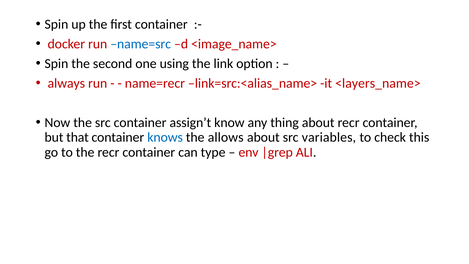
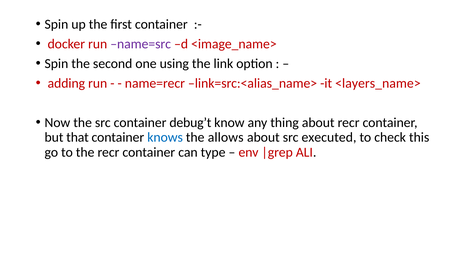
name=src colour: blue -> purple (141, 44)
always: always -> adding (66, 83)
assign’t: assign’t -> debug’t (190, 123)
variables: variables -> executed (329, 137)
